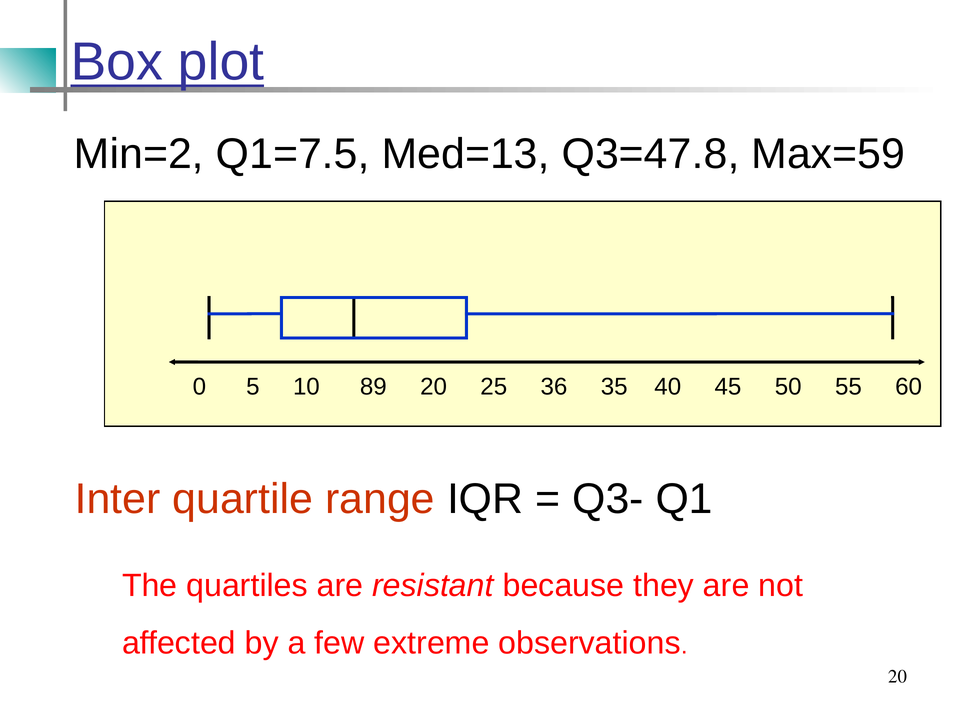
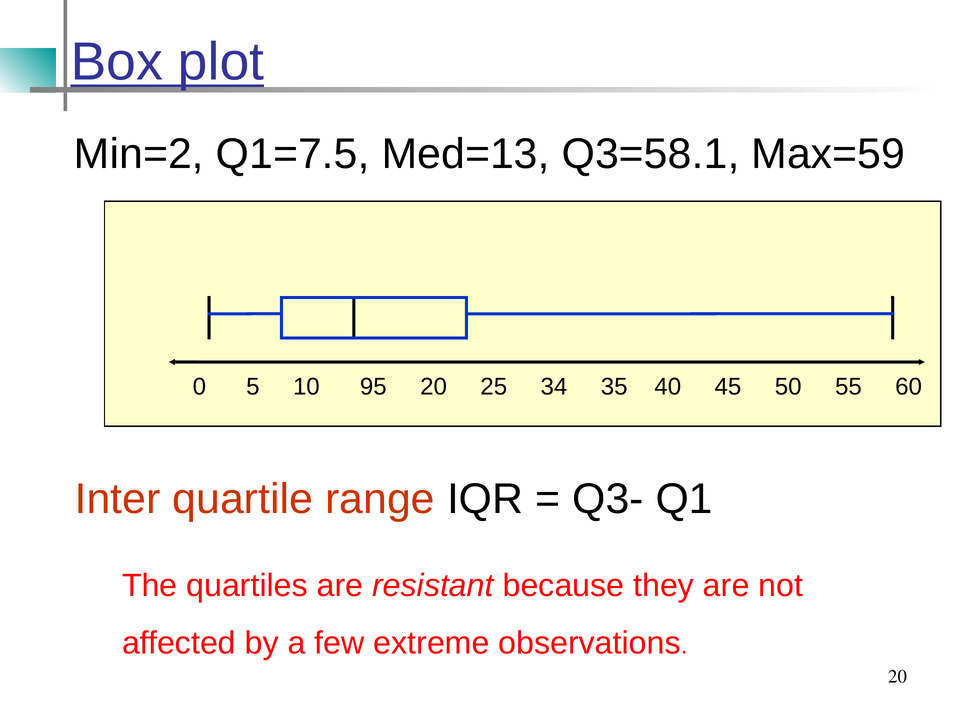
Q3=47.8: Q3=47.8 -> Q3=58.1 (651, 154)
89: 89 -> 95 (373, 387)
36: 36 -> 34 (554, 387)
